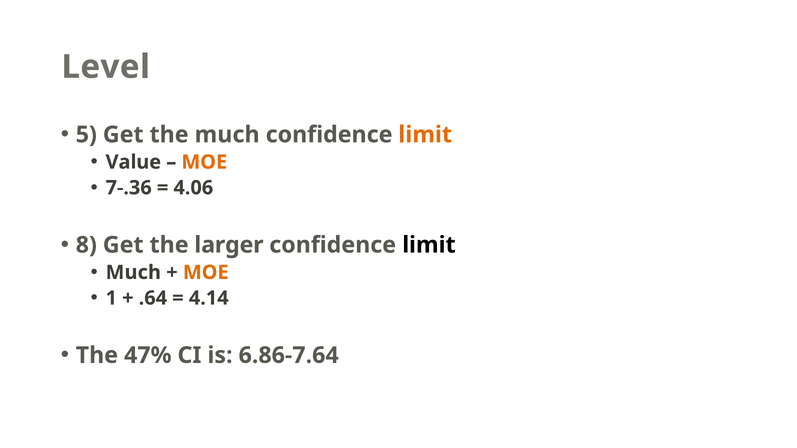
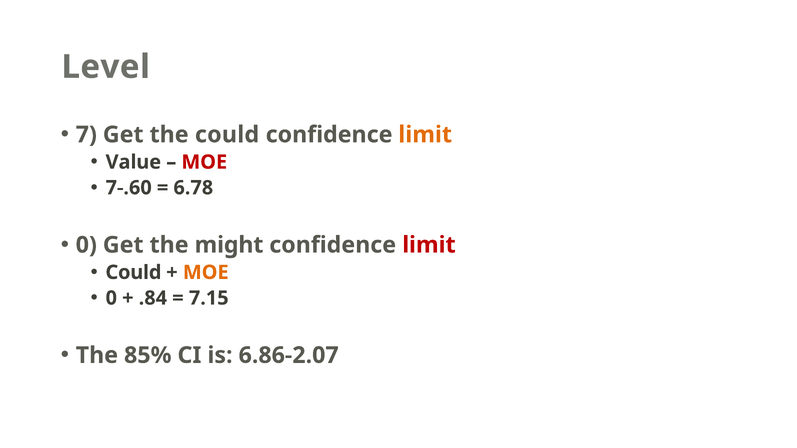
5: 5 -> 7 (86, 135)
the much: much -> could (227, 135)
MOE colour: orange -> red (204, 162)
7-.36: 7-.36 -> 7-.60 (129, 188)
4.06: 4.06 -> 6.78 (193, 188)
8: 8 -> 0 (86, 245)
larger: larger -> might (229, 245)
limit colour: black -> red (429, 245)
Much: Much -> Could (133, 273)
1: 1 -> 0 (111, 298)
.64: .64 -> .84 (153, 298)
4.14: 4.14 -> 7.15 (209, 298)
47%: 47% -> 85% (148, 355)
6.86-7.64: 6.86-7.64 -> 6.86-2.07 (289, 355)
